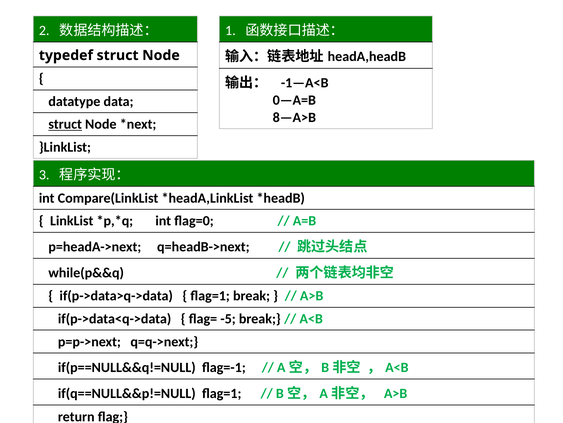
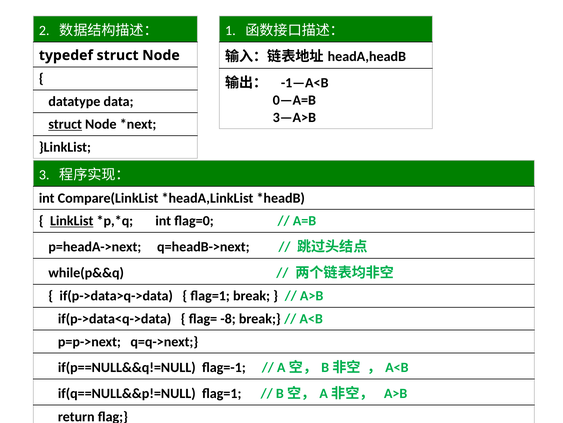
8—A>B: 8—A>B -> 3—A>B (294, 117)
LinkList underline: none -> present (72, 221)
-5: -5 -> -8 (228, 318)
